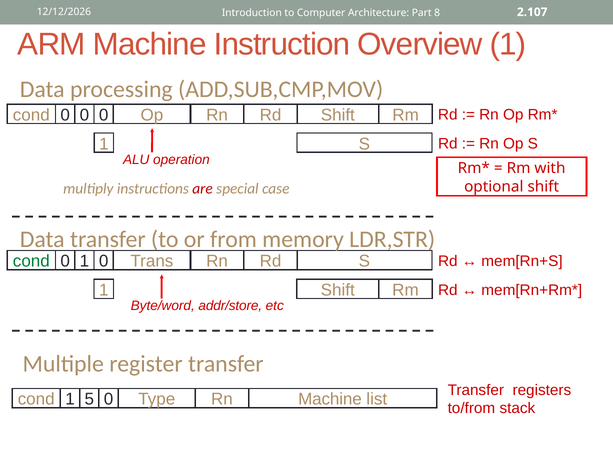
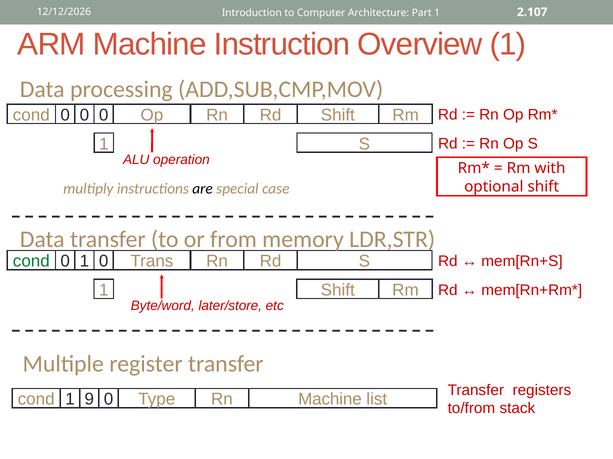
Part 8: 8 -> 1 (437, 13)
are colour: red -> black (203, 189)
addr/store: addr/store -> later/store (230, 306)
5: 5 -> 9 (89, 400)
